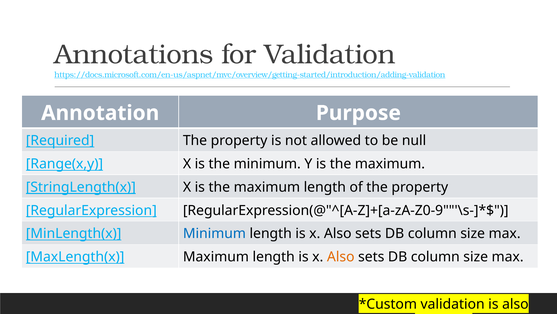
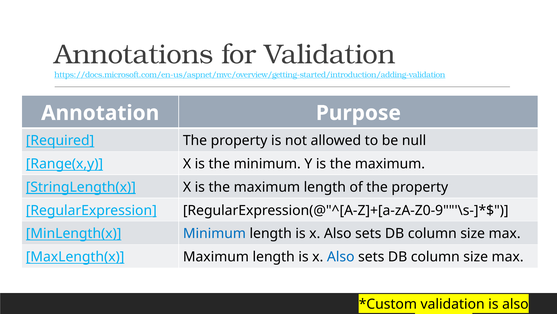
Also colour: orange -> blue (341, 256)
